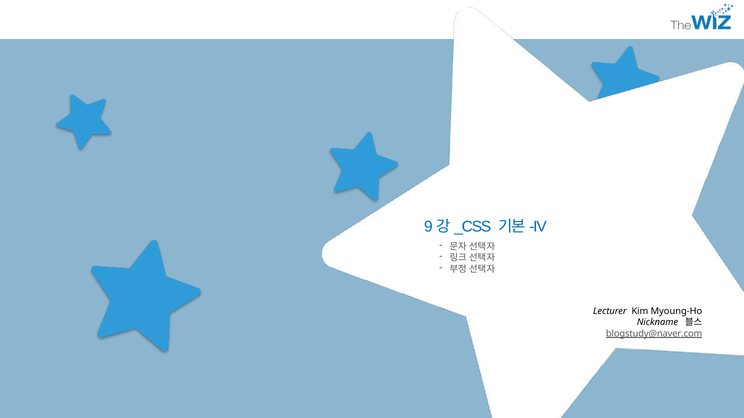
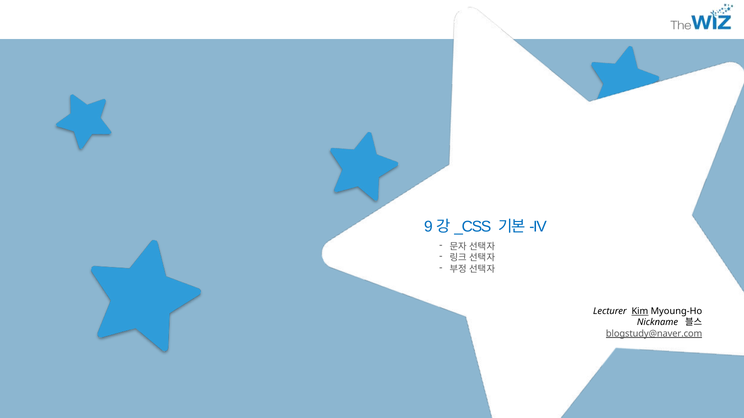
Kim underline: none -> present (640, 312)
